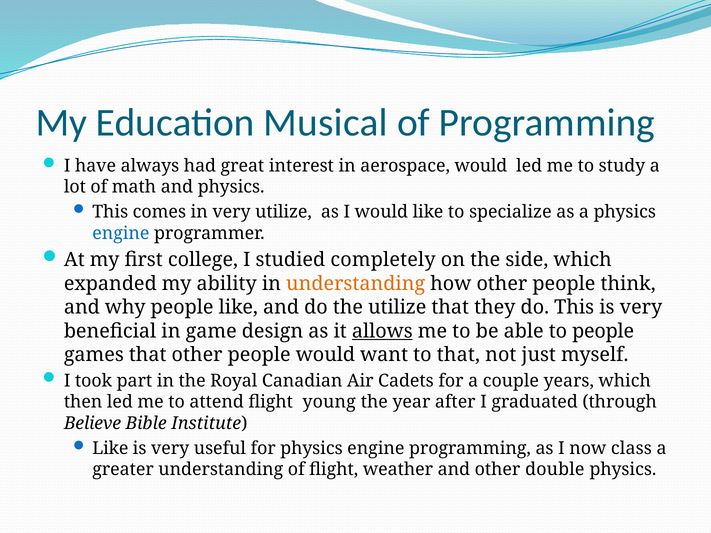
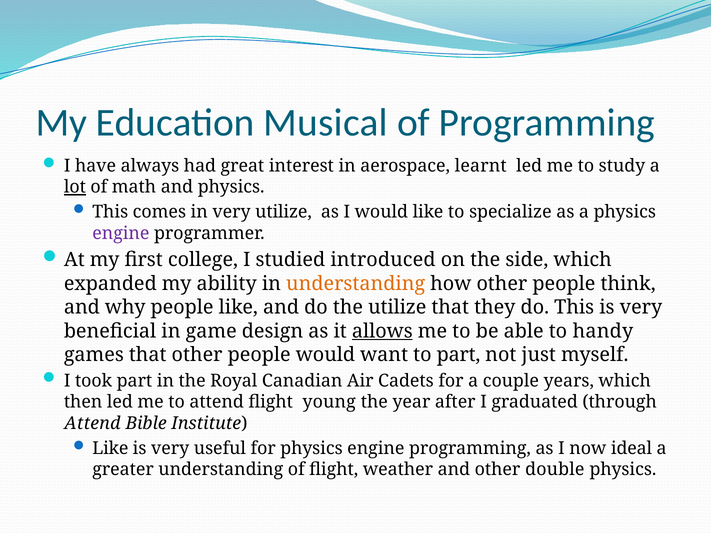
aerospace would: would -> learnt (481, 166)
lot underline: none -> present (75, 187)
engine colour: blue -> purple (121, 233)
completely: completely -> introduced (383, 260)
to people: people -> handy (603, 331)
to that: that -> part (459, 355)
Believe: Believe -> Attend (92, 423)
class: class -> ideal (632, 448)
